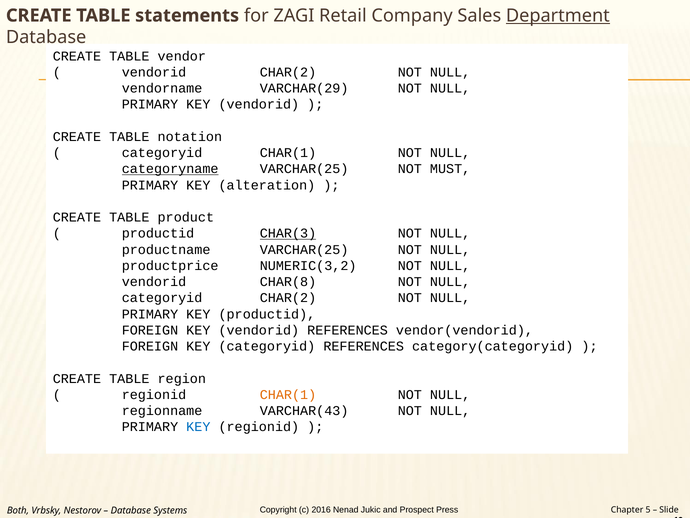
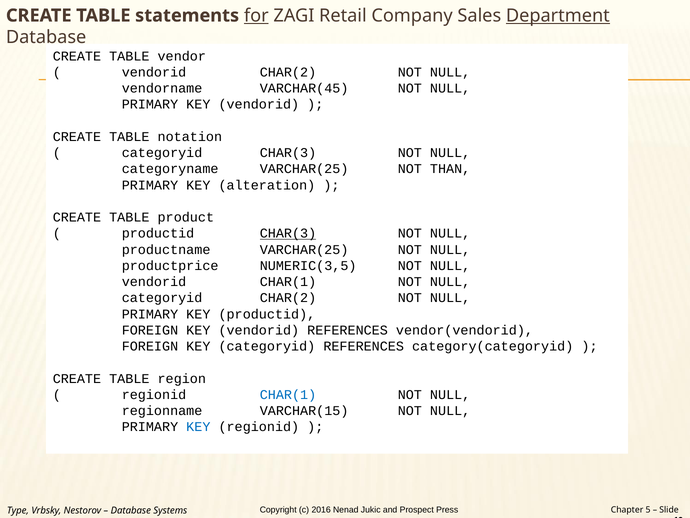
for underline: none -> present (256, 16)
VARCHAR(29: VARCHAR(29 -> VARCHAR(45 (304, 88)
categoryid CHAR(1: CHAR(1 -> CHAR(3 (288, 153)
categoryname underline: present -> none (170, 169)
MUST: MUST -> THAN (450, 169)
NUMERIC(3,2: NUMERIC(3,2 -> NUMERIC(3,5 (308, 266)
vendorid CHAR(8: CHAR(8 -> CHAR(1 (288, 282)
CHAR(1 colour: orange -> blue (288, 394)
VARCHAR(43: VARCHAR(43 -> VARCHAR(15 (304, 411)
Both: Both -> Type (18, 510)
